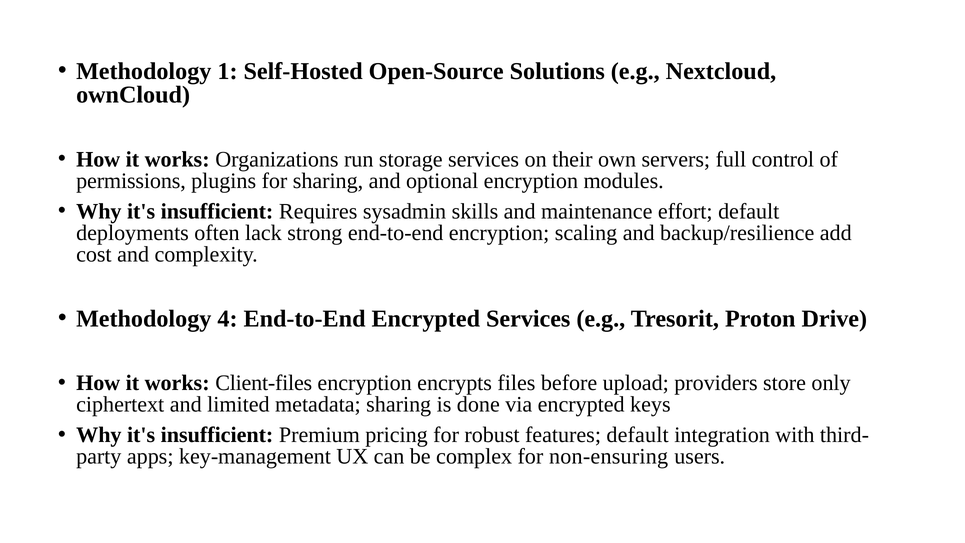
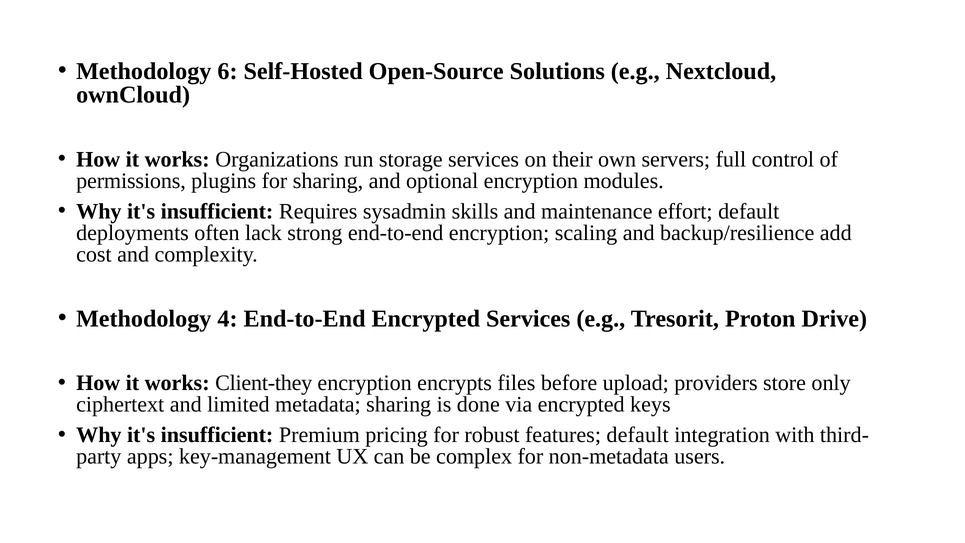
1: 1 -> 6 (227, 71)
Client-files: Client-files -> Client-they (264, 383)
non-ensuring: non-ensuring -> non-metadata (609, 456)
